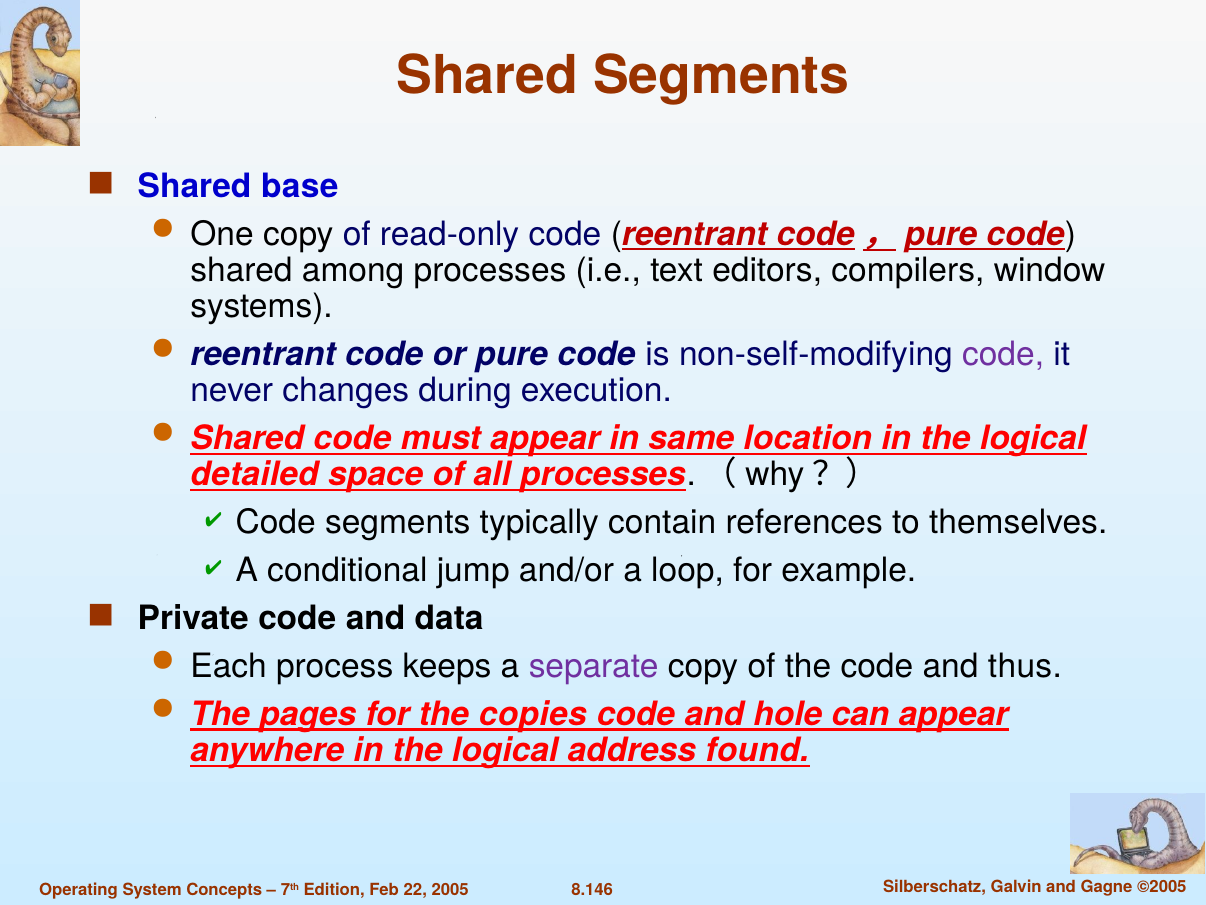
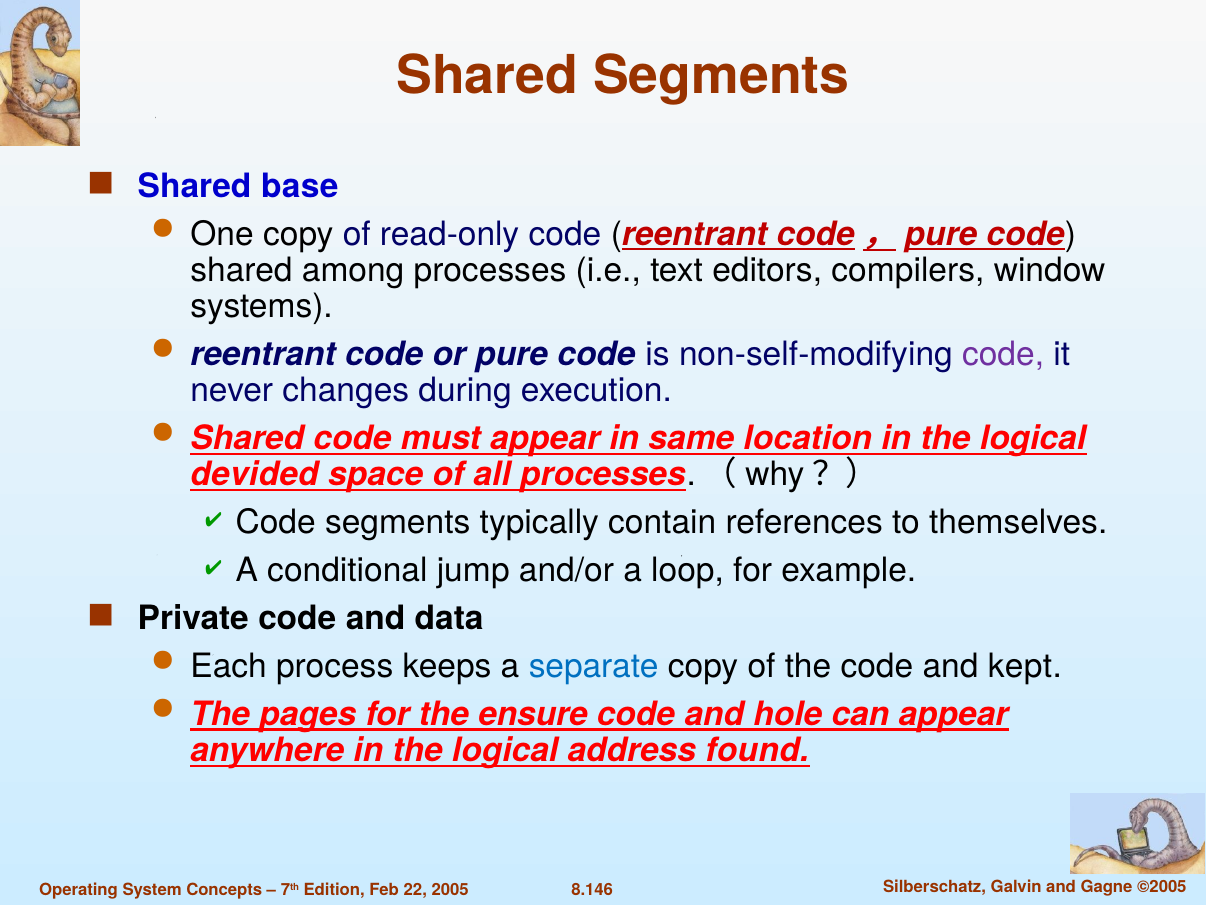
detailed: detailed -> devided (255, 474)
separate colour: purple -> blue (594, 666)
thus: thus -> kept (1025, 666)
copies: copies -> ensure (533, 714)
